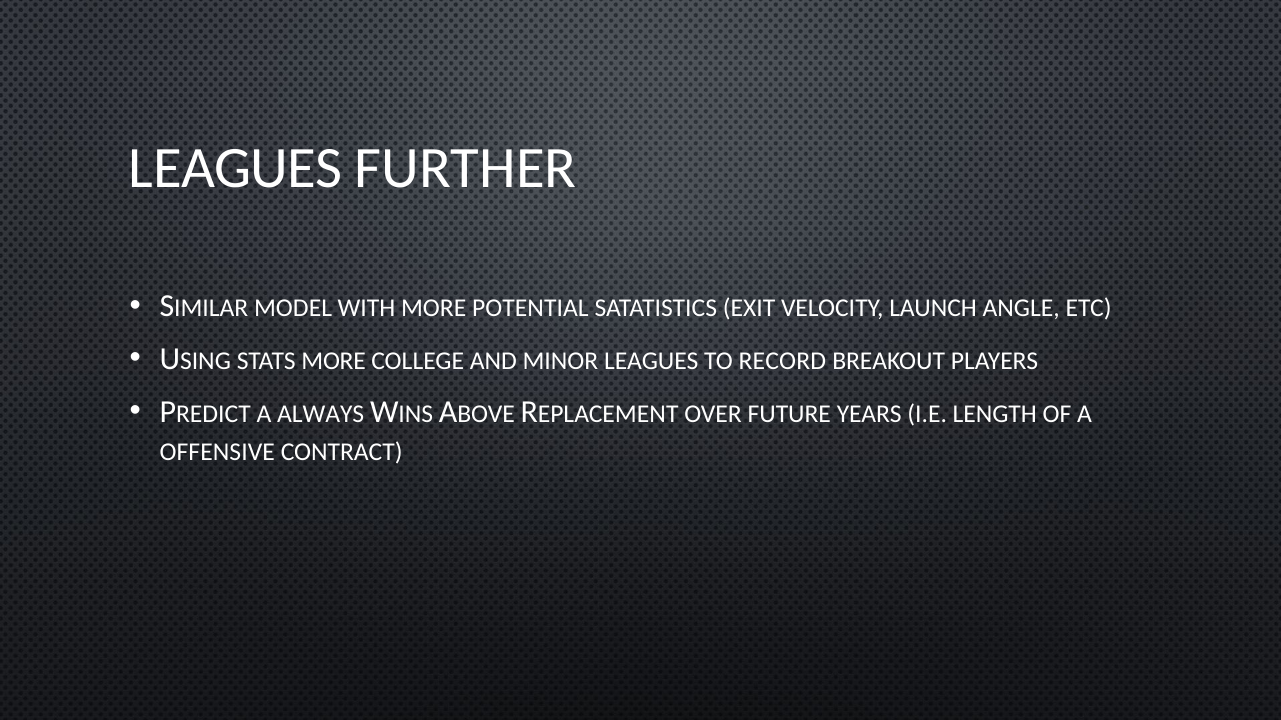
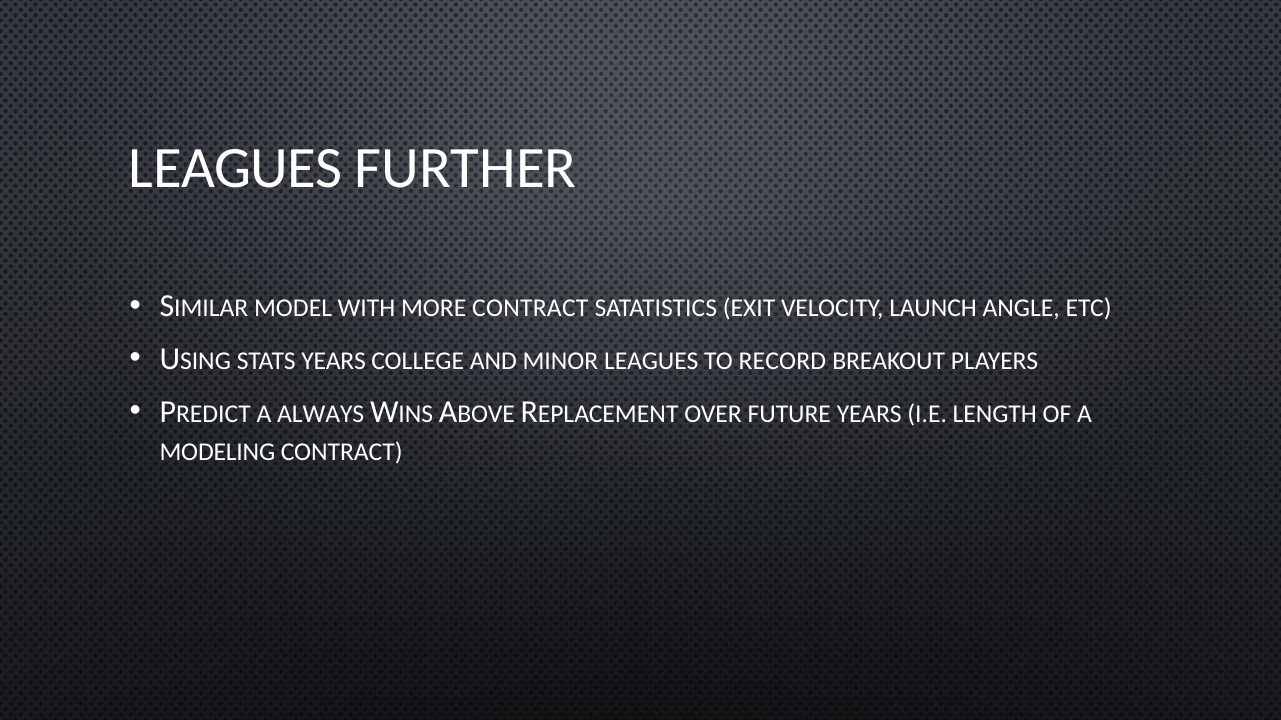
MORE POTENTIAL: POTENTIAL -> CONTRACT (530, 309)
STATS MORE: MORE -> YEARS (334, 361)
OFFENSIVE: OFFENSIVE -> MODELING (217, 453)
